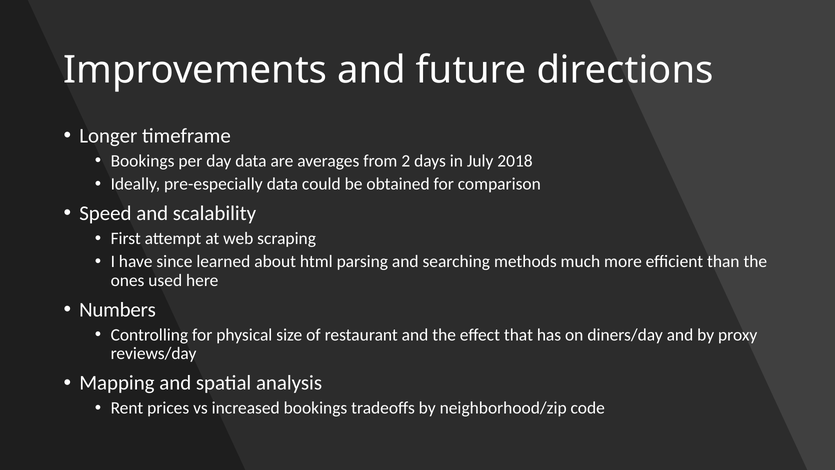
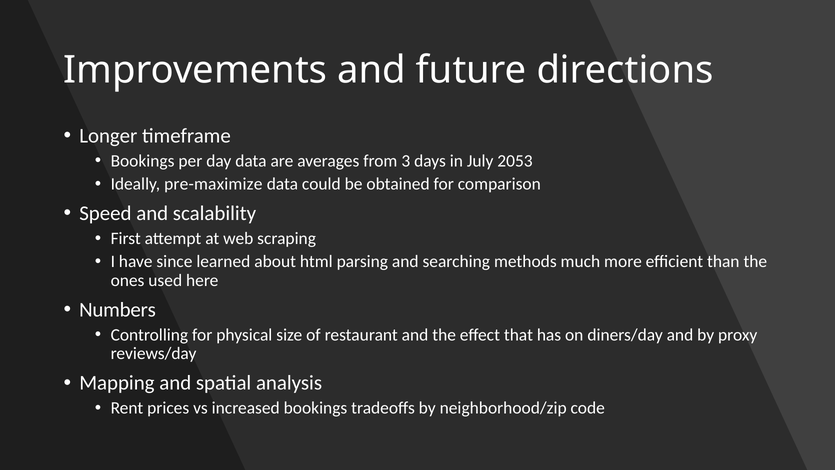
2: 2 -> 3 (406, 161)
2018: 2018 -> 2053 (515, 161)
pre-especially: pre-especially -> pre-maximize (213, 184)
